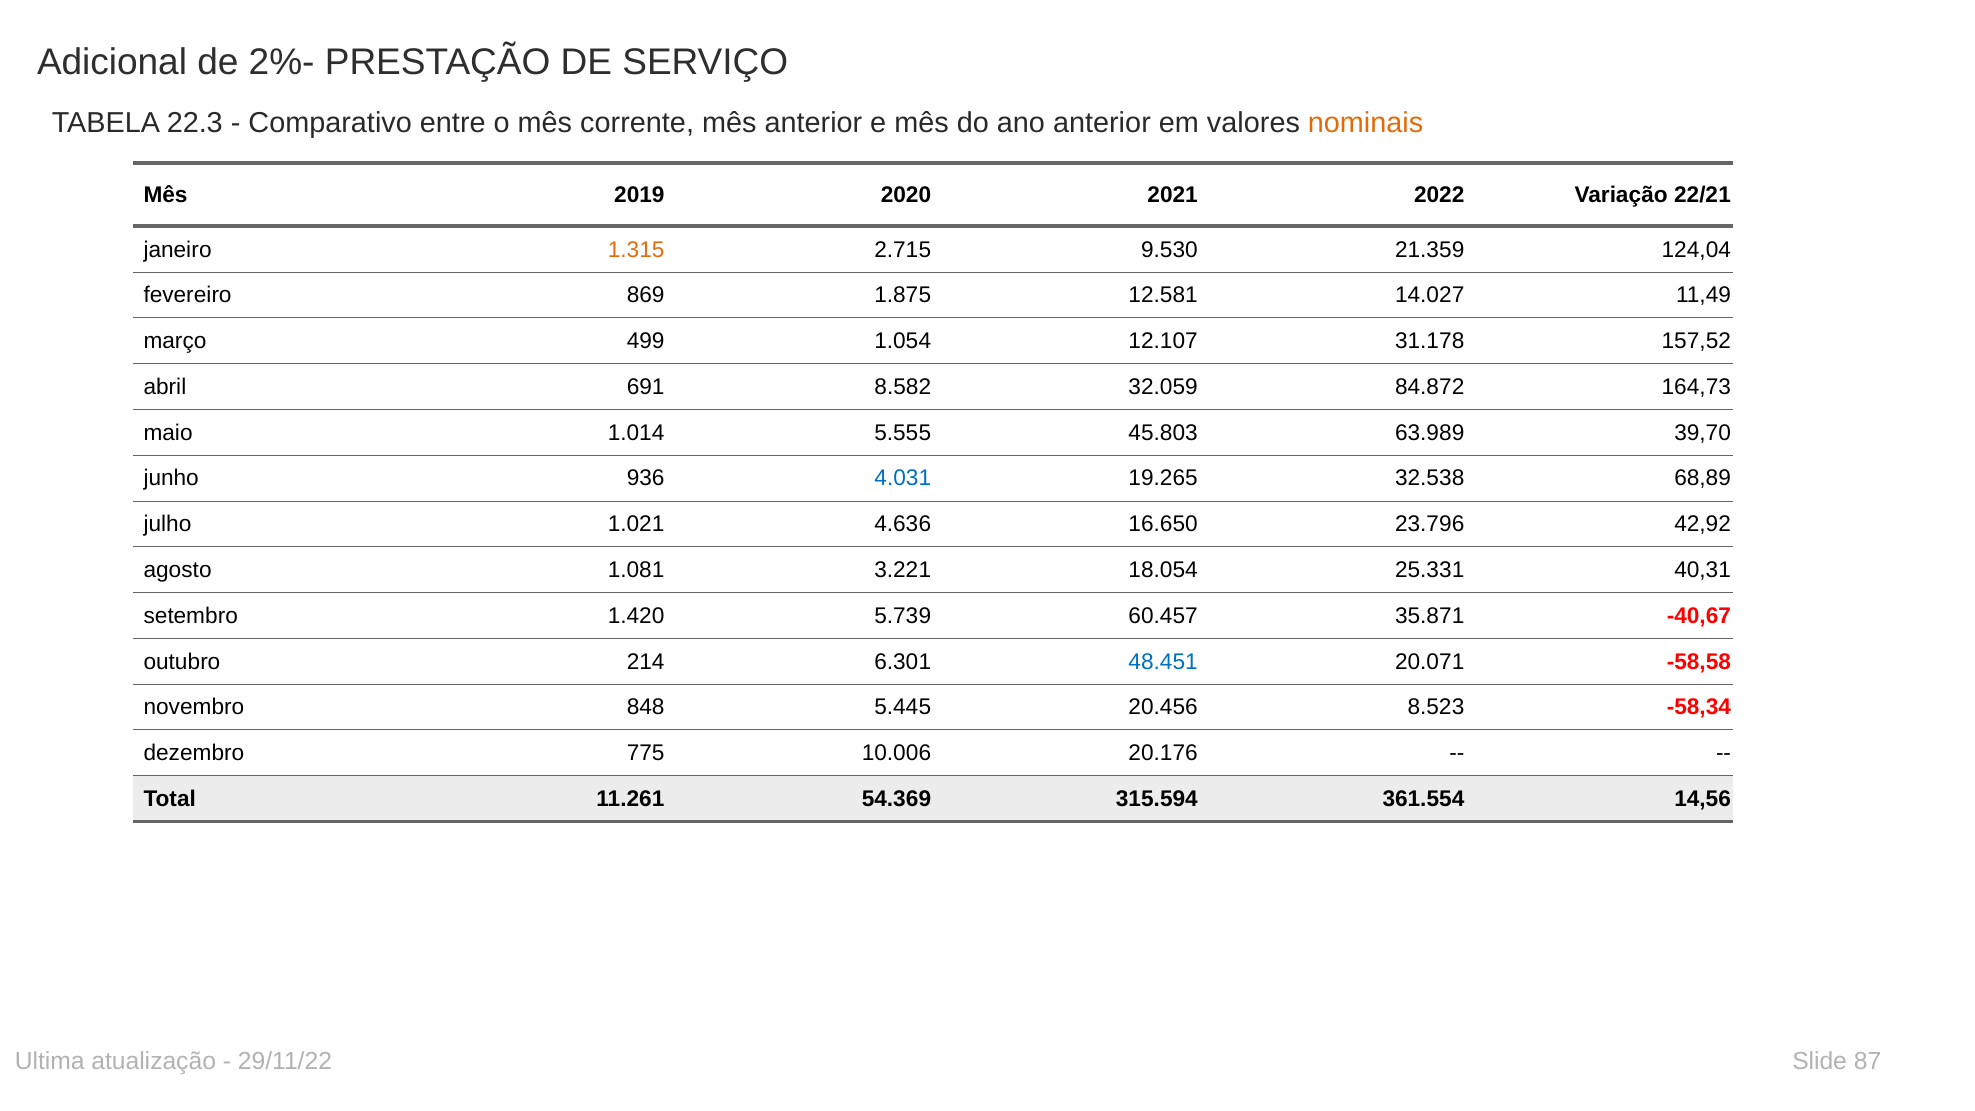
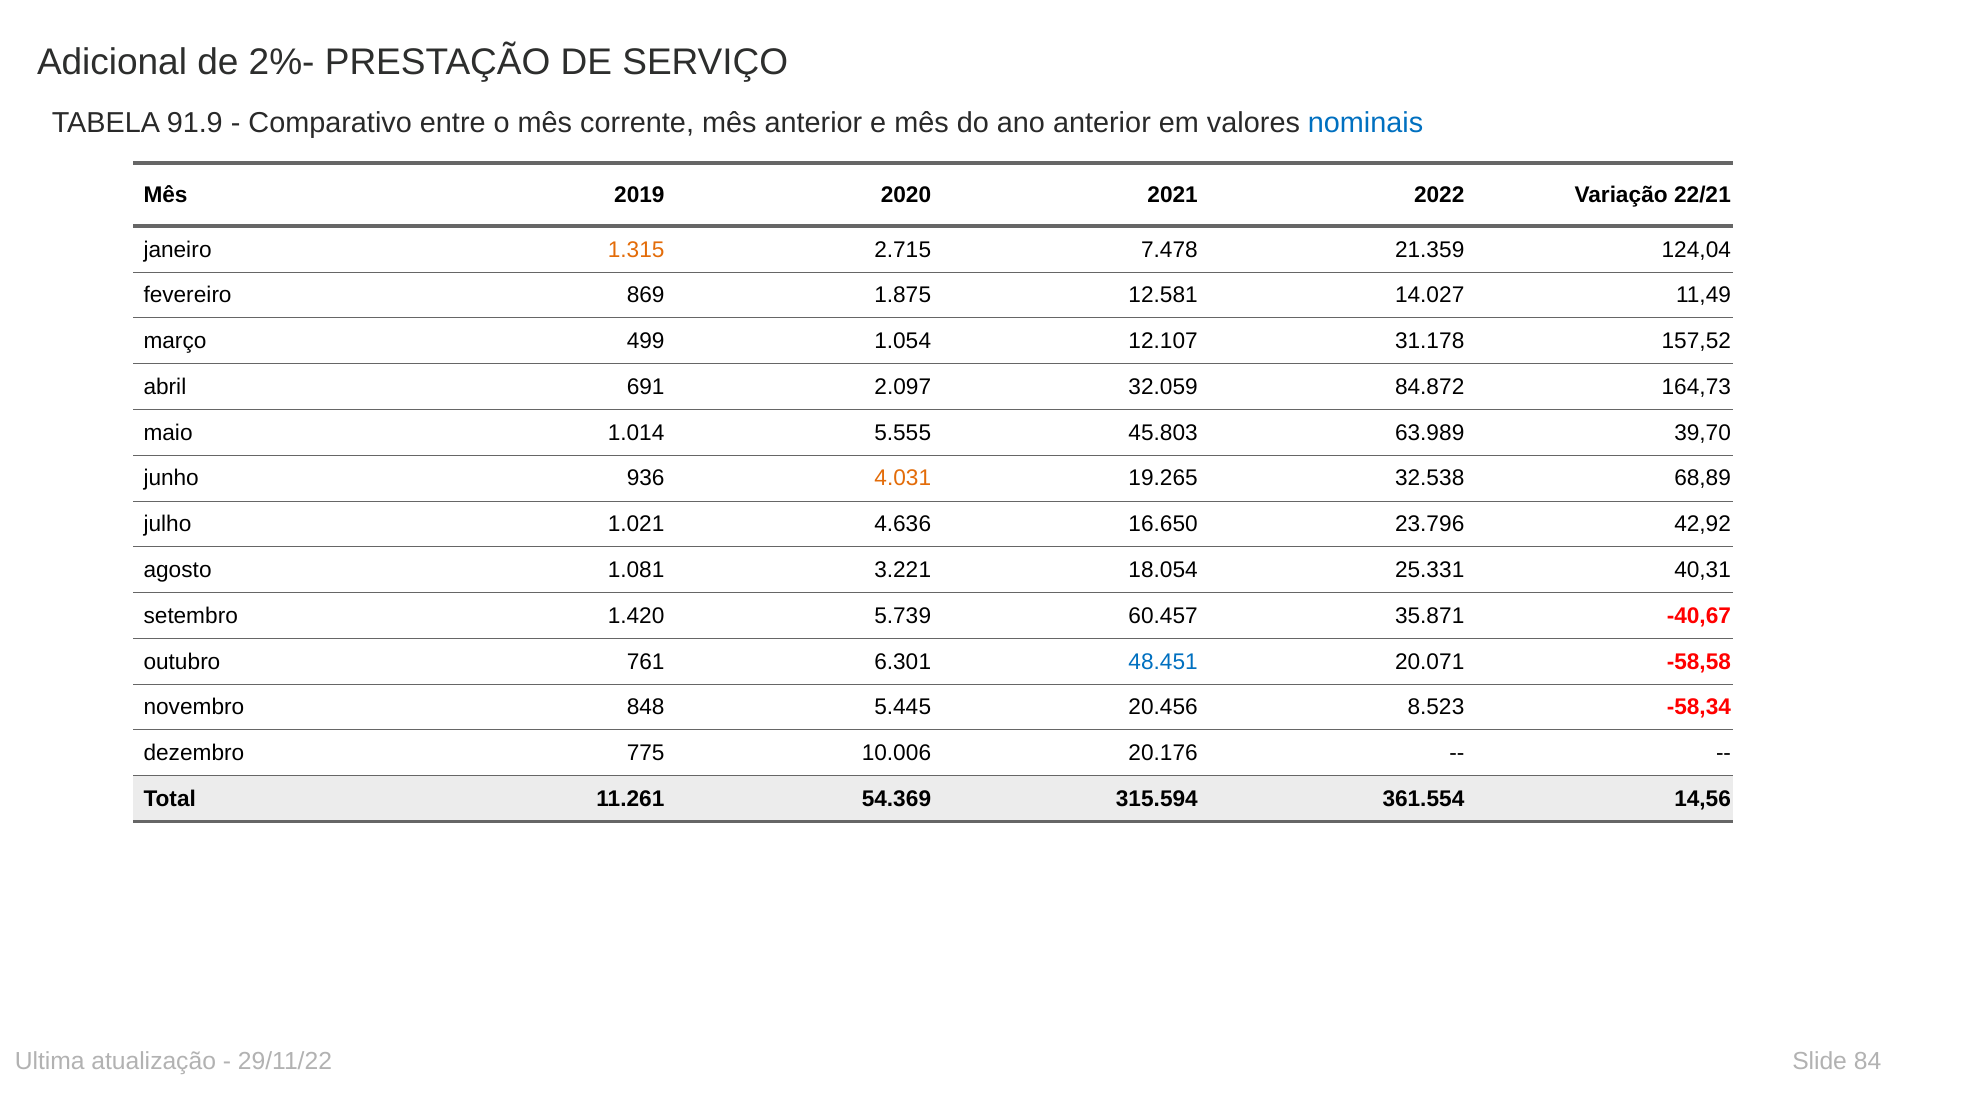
22.3: 22.3 -> 91.9 (195, 123)
nominais colour: orange -> blue (1366, 123)
9.530: 9.530 -> 7.478 (1169, 250)
8.582: 8.582 -> 2.097 (903, 387)
4.031 colour: blue -> orange (903, 478)
214: 214 -> 761 (646, 662)
87: 87 -> 84 (1868, 1061)
